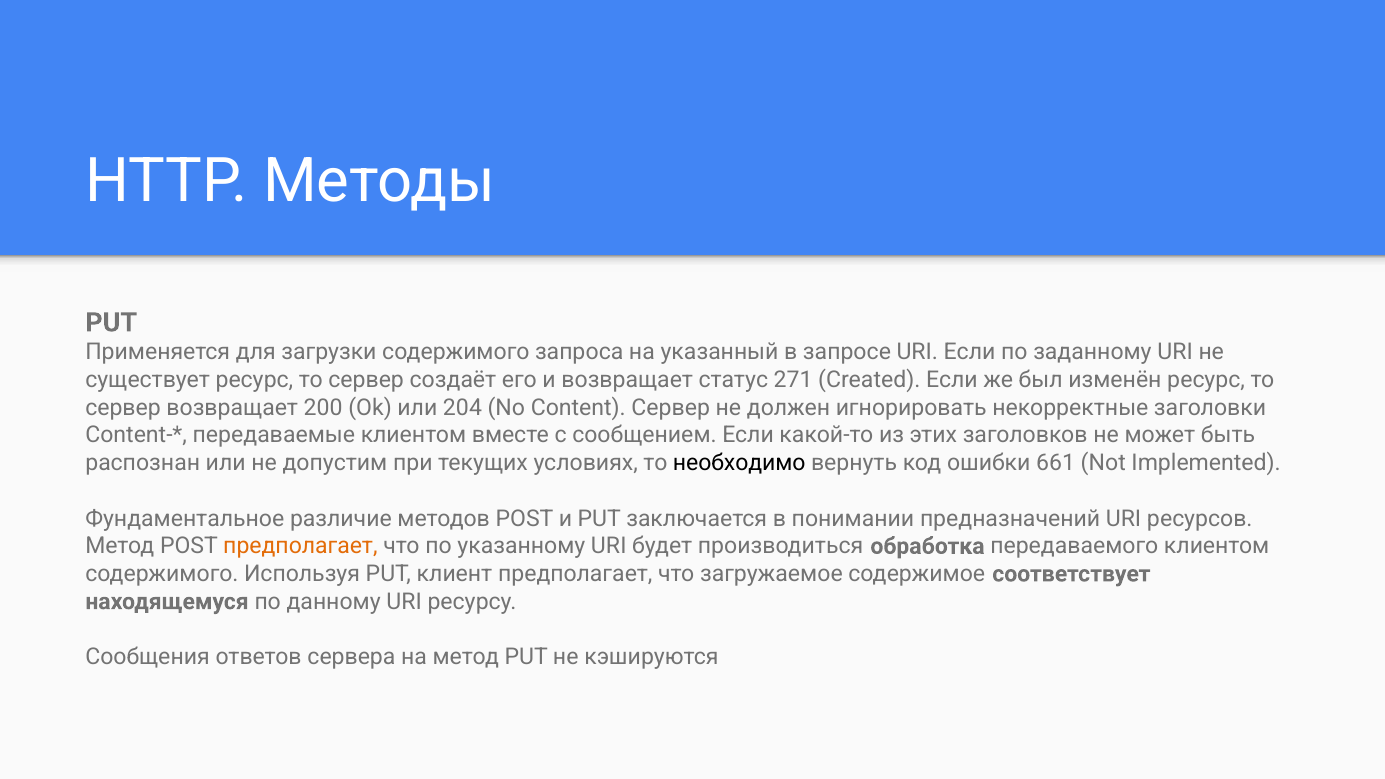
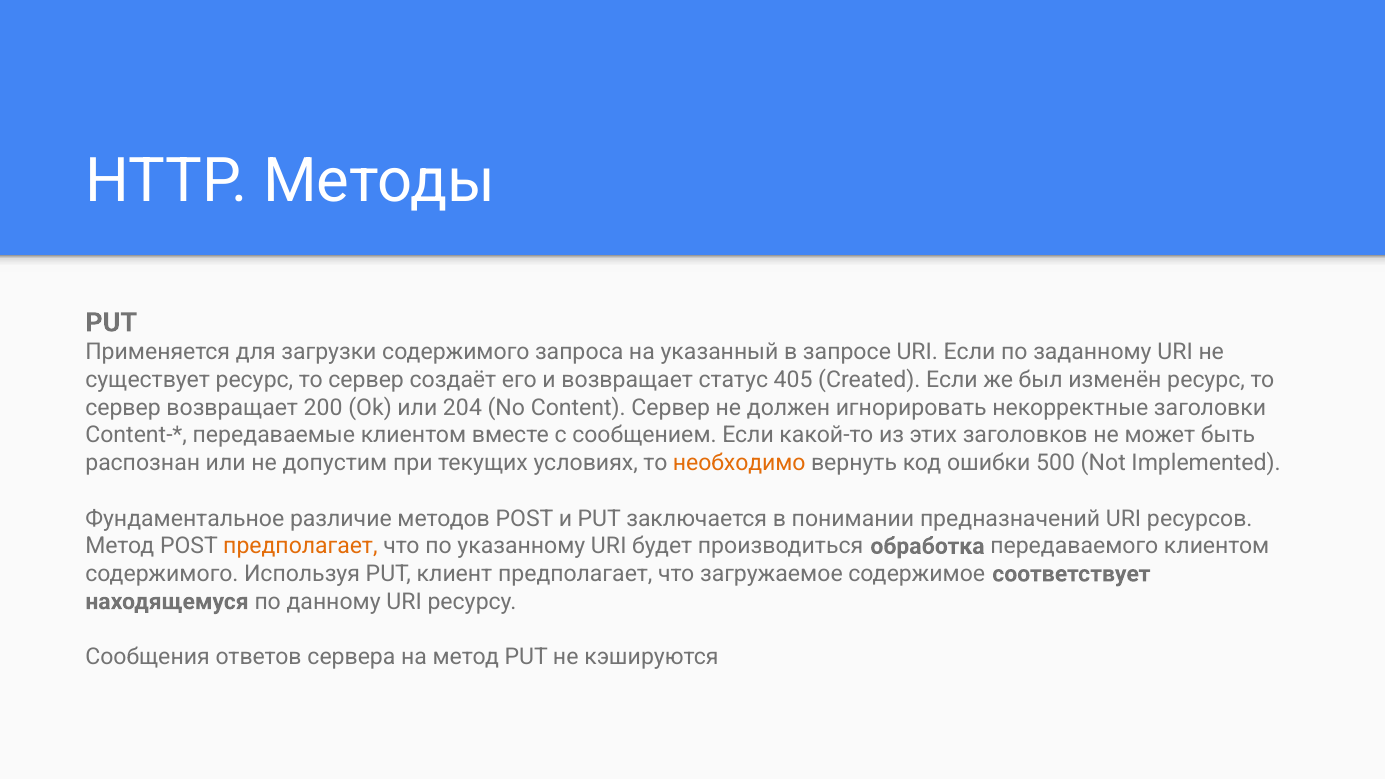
271: 271 -> 405 (793, 380)
необходимо colour: black -> orange (739, 463)
661: 661 -> 500 (1056, 463)
